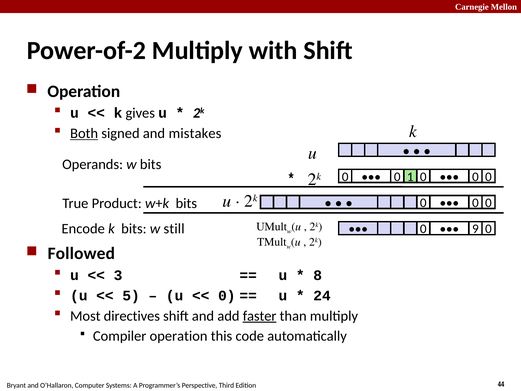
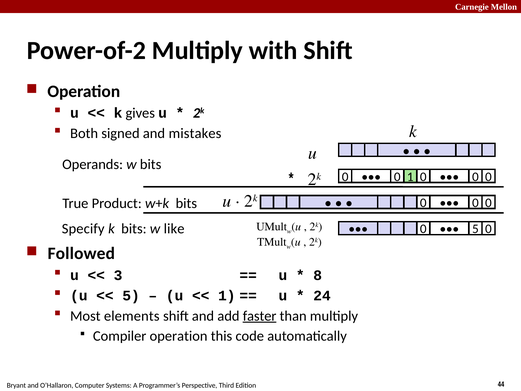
Both underline: present -> none (84, 133)
Encode: Encode -> Specify (83, 229)
still: still -> like (174, 229)
0 9: 9 -> 5 (475, 229)
0: 0 -> 1 (227, 295)
directives: directives -> elements (132, 316)
